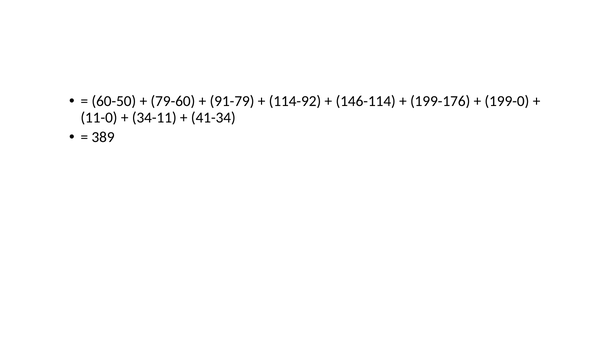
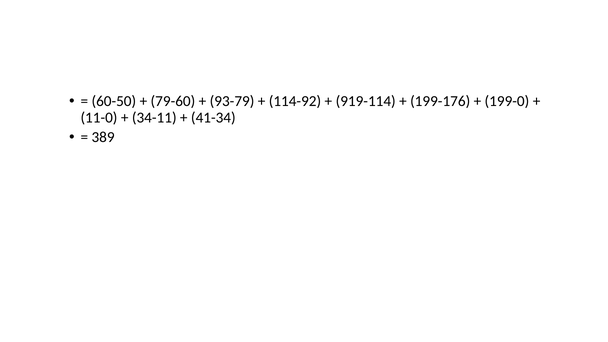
91-79: 91-79 -> 93-79 (232, 101)
146-114: 146-114 -> 919-114 (366, 101)
